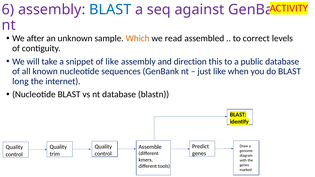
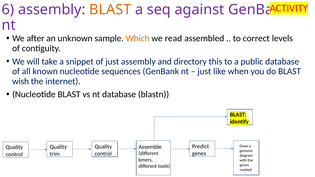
BLAST colour: blue -> orange (110, 10)
of like: like -> just (112, 62)
direction: direction -> directory (190, 62)
long: long -> wish (21, 81)
